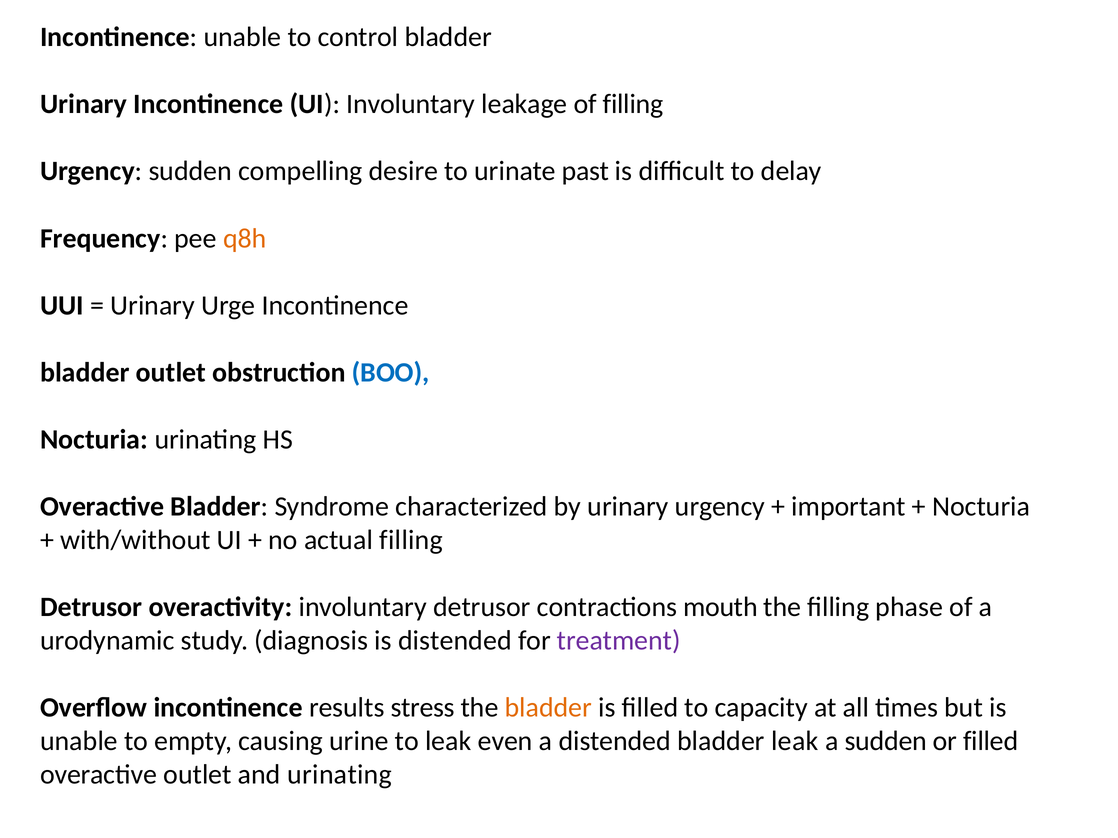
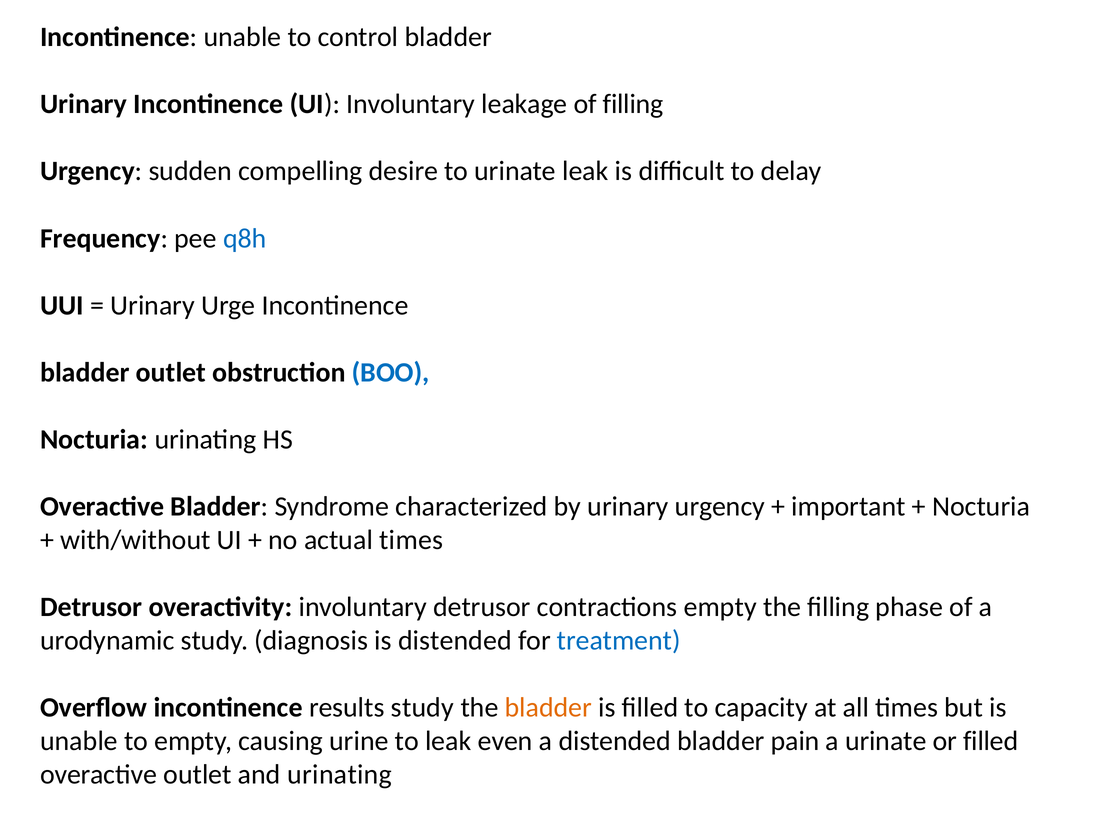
urinate past: past -> leak (585, 171)
q8h colour: orange -> blue (245, 238)
actual filling: filling -> times (411, 540)
contractions mouth: mouth -> empty (720, 607)
treatment colour: purple -> blue (619, 641)
results stress: stress -> study (422, 708)
bladder leak: leak -> pain (795, 742)
a sudden: sudden -> urinate (886, 742)
